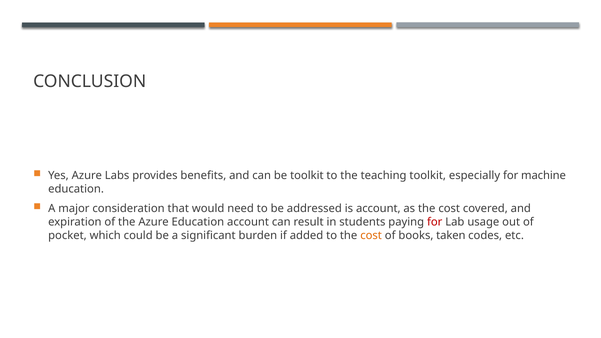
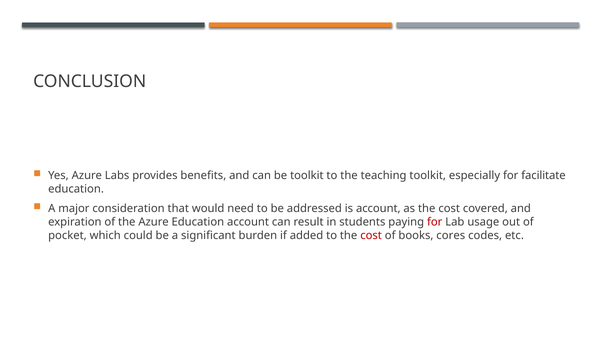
machine: machine -> facilitate (543, 176)
cost colour: orange -> red (371, 236)
taken: taken -> cores (451, 236)
